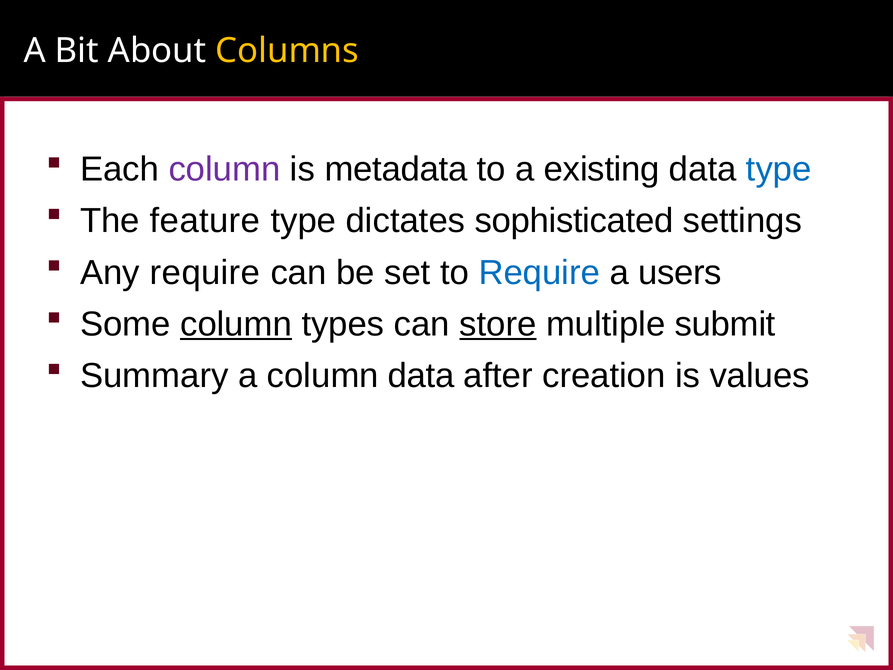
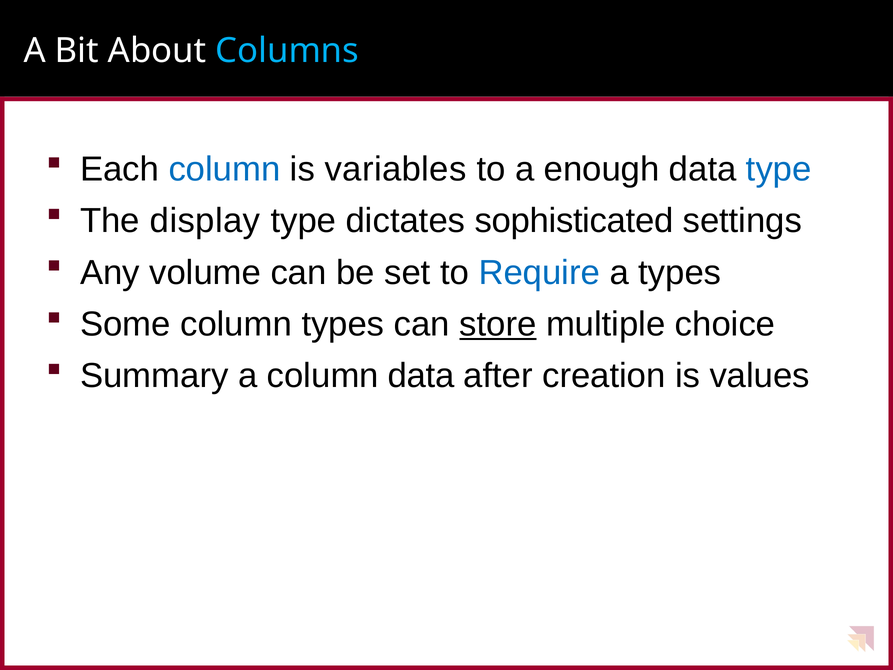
Columns colour: yellow -> light blue (287, 51)
column colour: purple -> blue (225, 169)
metadata: metadata -> variables (396, 169)
existing: existing -> enough (602, 169)
feature: feature -> display (205, 221)
Any require: require -> volume (205, 272)
a users: users -> types (680, 272)
column underline: present -> none (236, 324)
submit: submit -> choice (725, 324)
